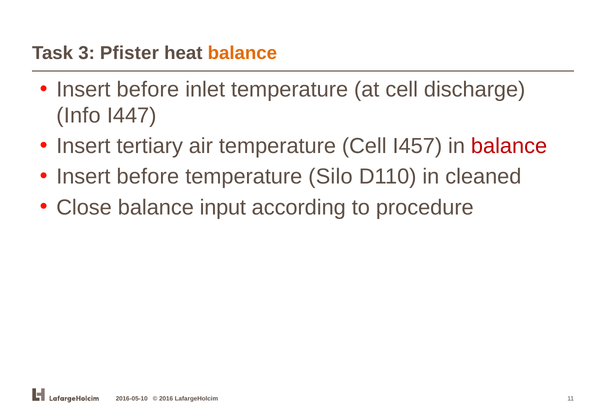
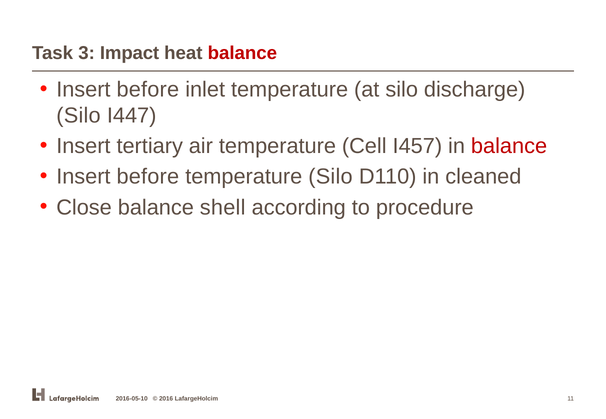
Pfister: Pfister -> Impact (130, 53)
balance colour: orange -> red (242, 53)
at cell: cell -> silo (402, 90)
Info: Info -> Silo (79, 116)
input: input -> shell (223, 208)
